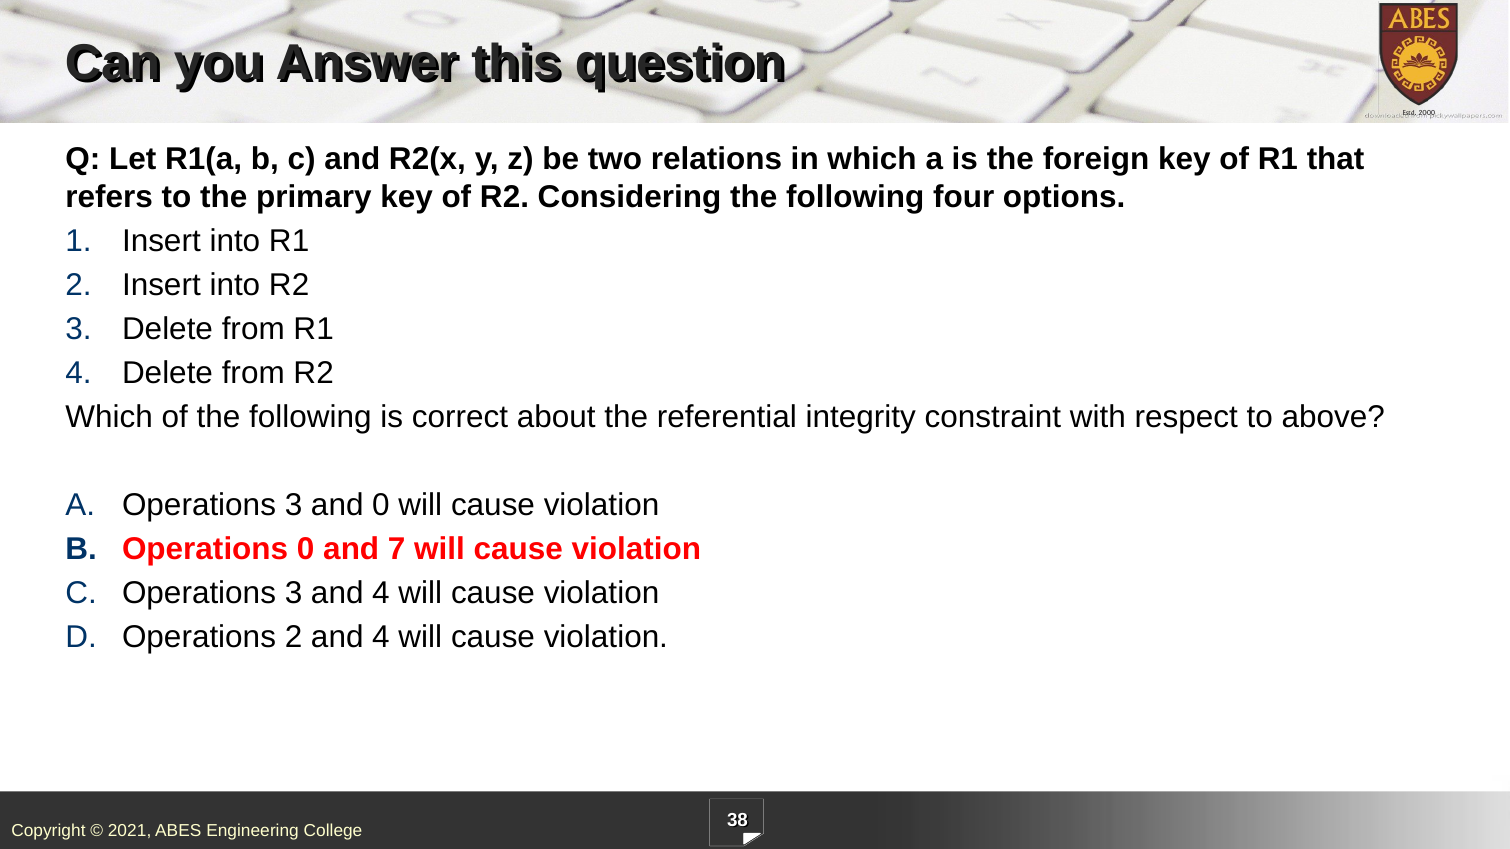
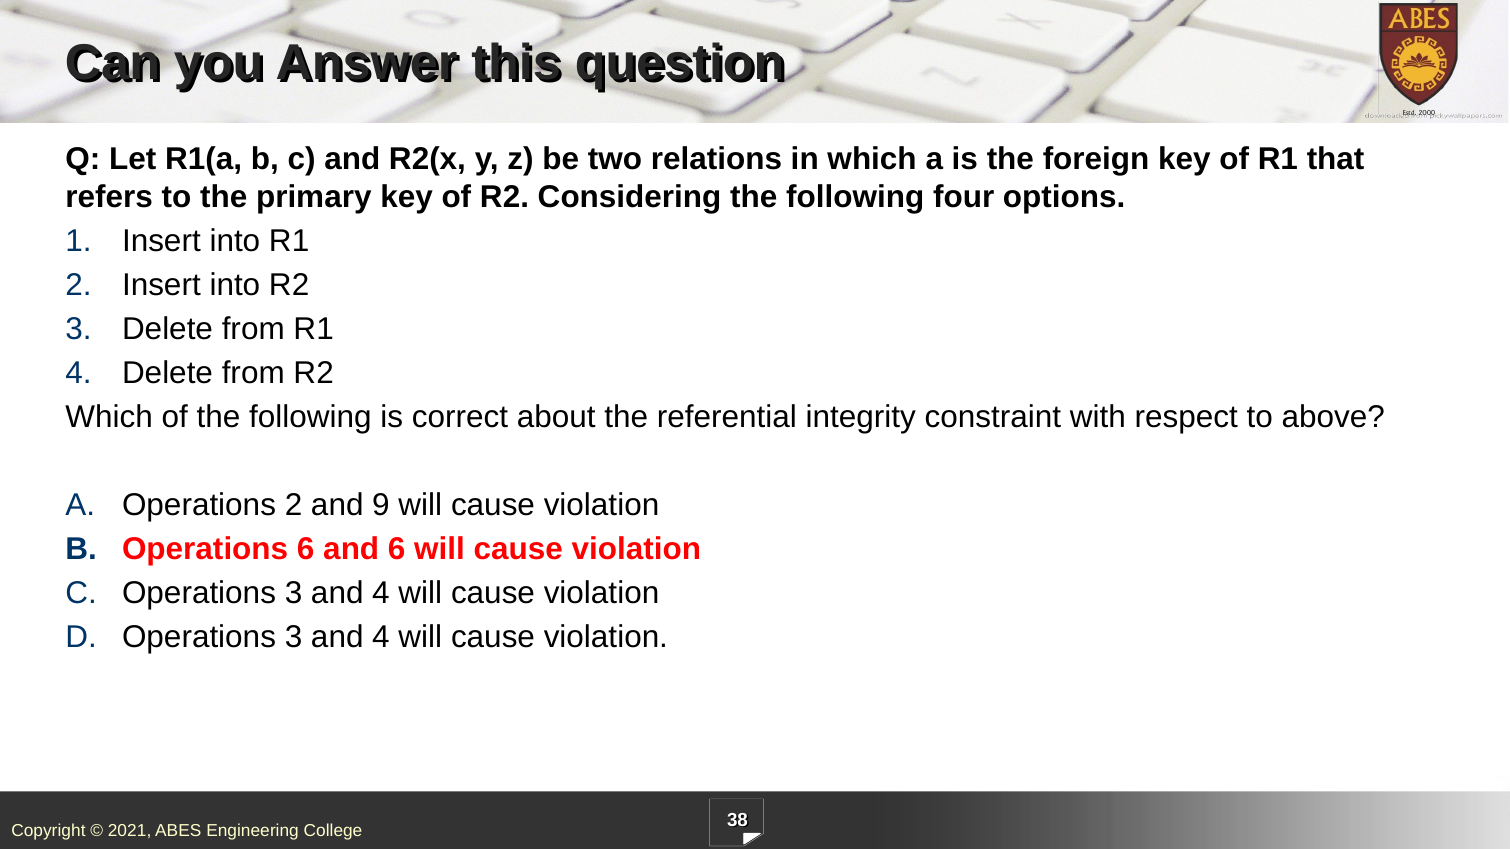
A Operations 3: 3 -> 2 (294, 505)
and 0: 0 -> 9 (381, 505)
Operations 0: 0 -> 6 (306, 549)
and 7: 7 -> 6 (397, 549)
2: 2 -> 3 (294, 637)
